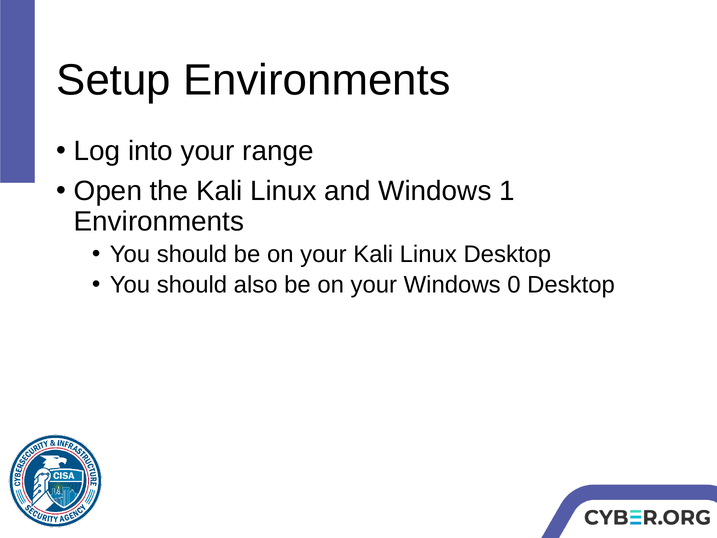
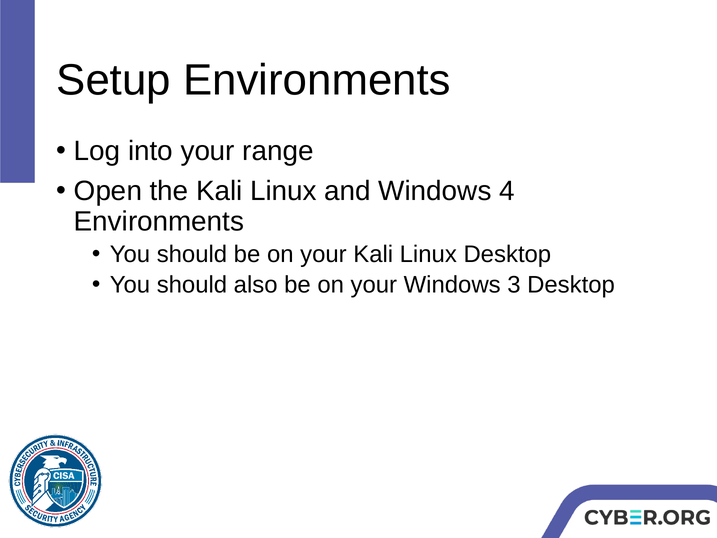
1: 1 -> 4 (507, 191)
0: 0 -> 3 (514, 285)
